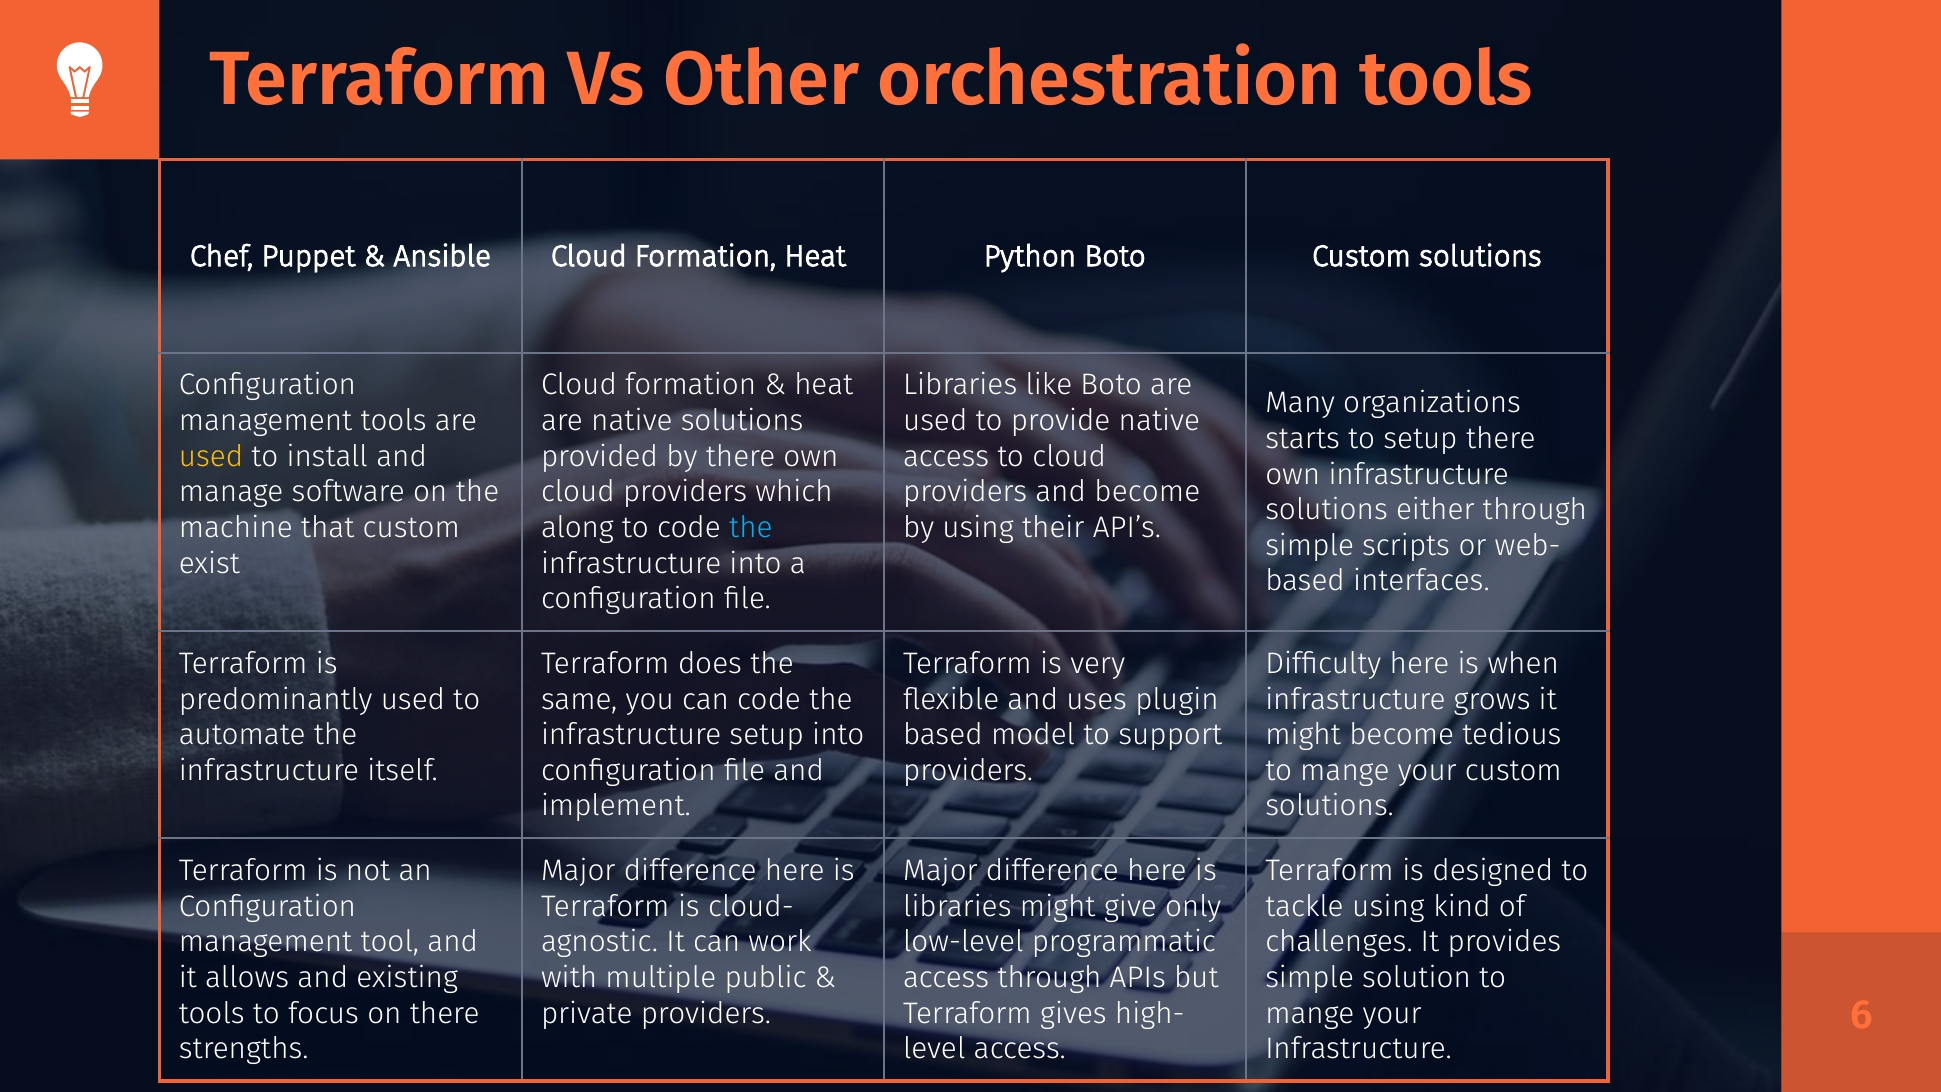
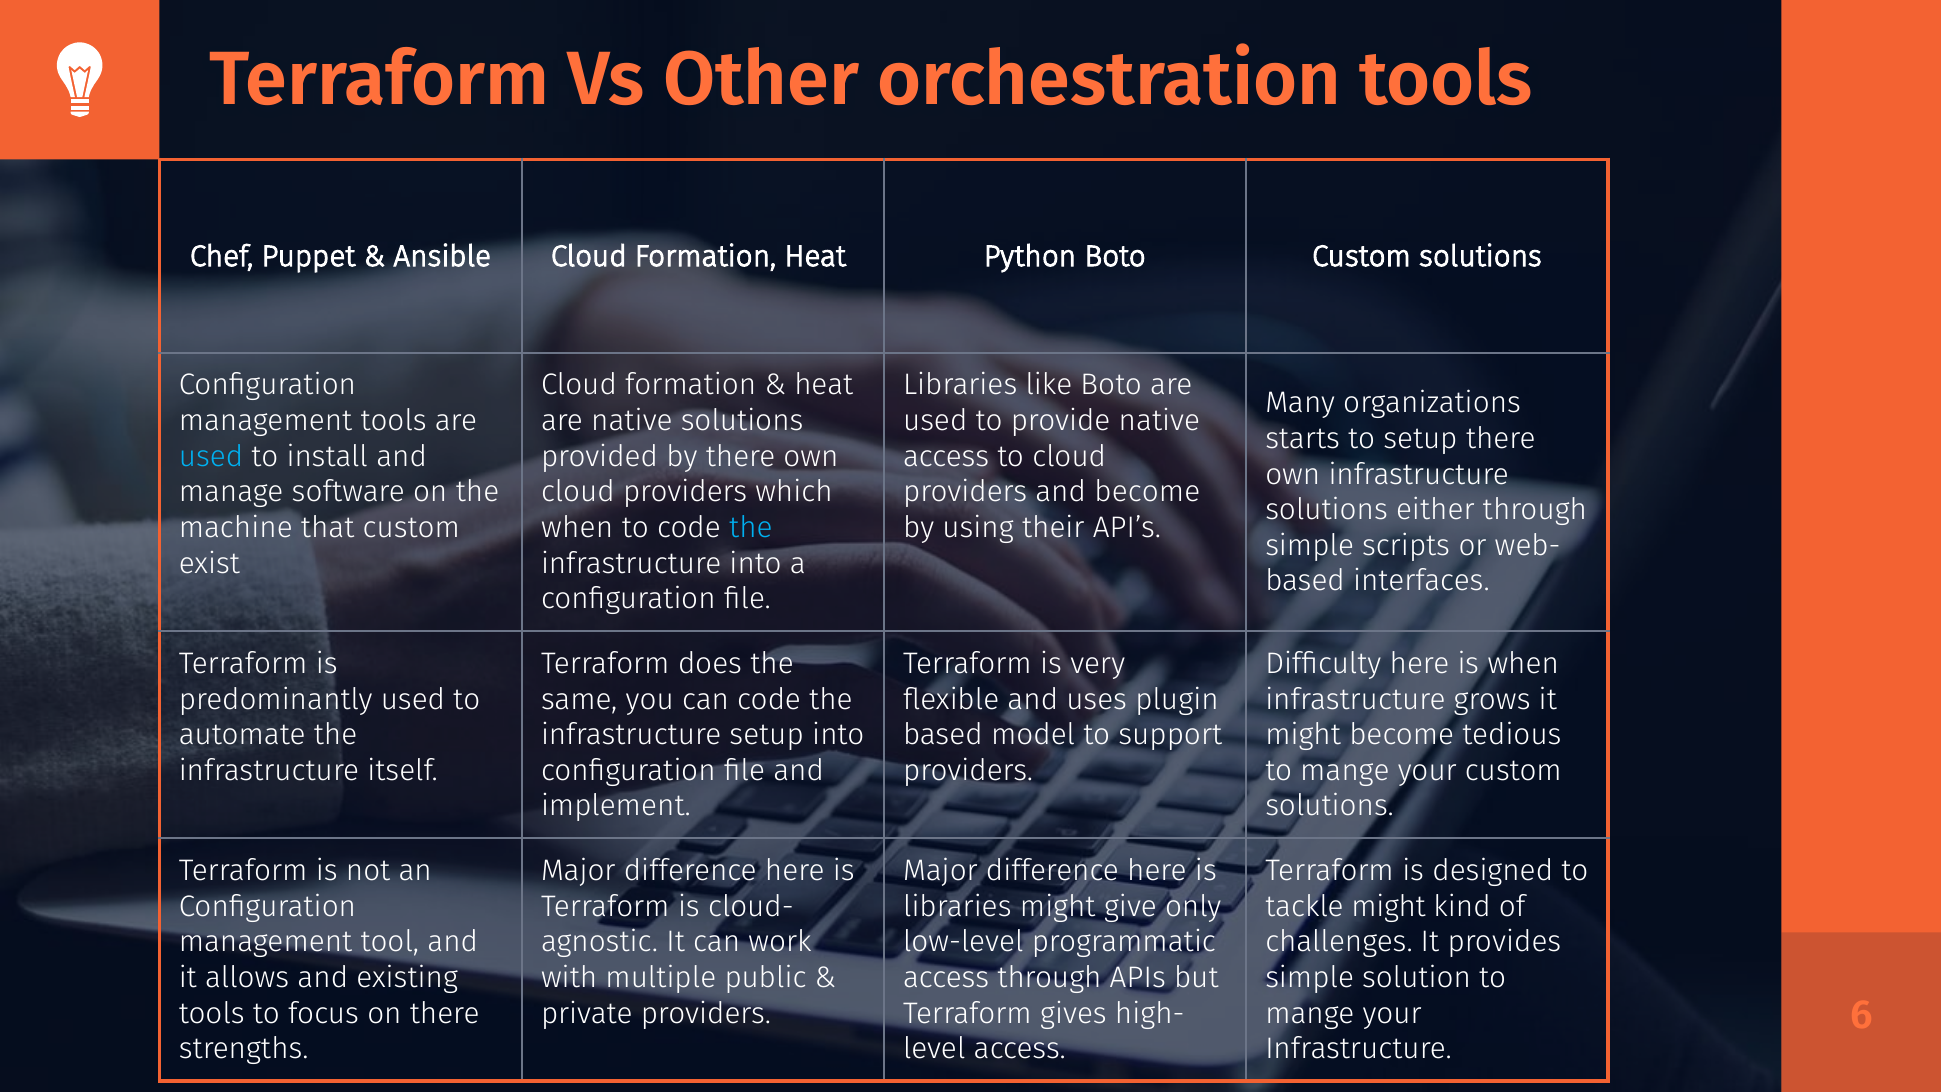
used colour: yellow -> light blue (211, 456)
along: along -> when (577, 528)
tackle using: using -> might (1389, 906)
